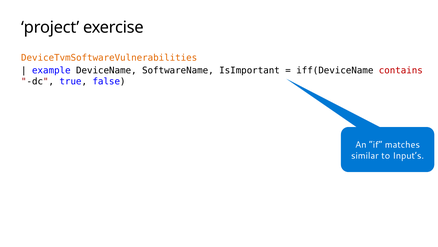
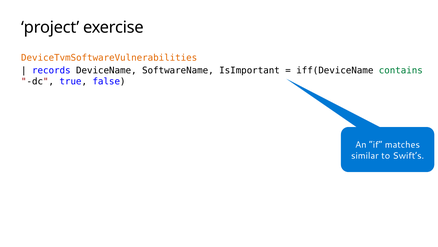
example: example -> records (51, 70)
contains colour: red -> green (401, 70)
Input’s: Input’s -> Swift’s (408, 155)
